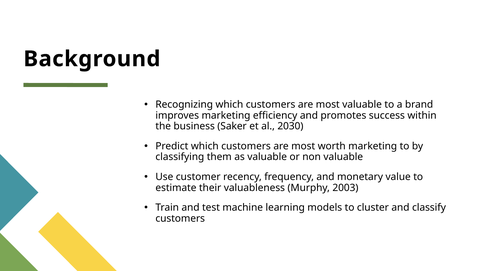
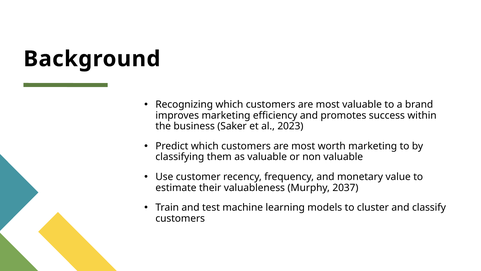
2030: 2030 -> 2023 (290, 126)
2003: 2003 -> 2037 (345, 187)
